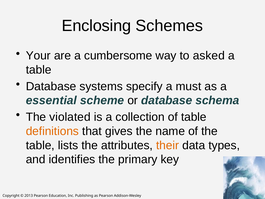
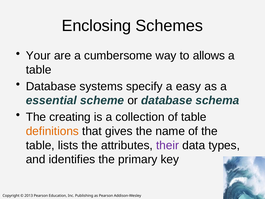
asked: asked -> allows (209, 56)
must: must -> easy (188, 86)
violated: violated -> creating (70, 117)
their colour: orange -> purple (168, 145)
